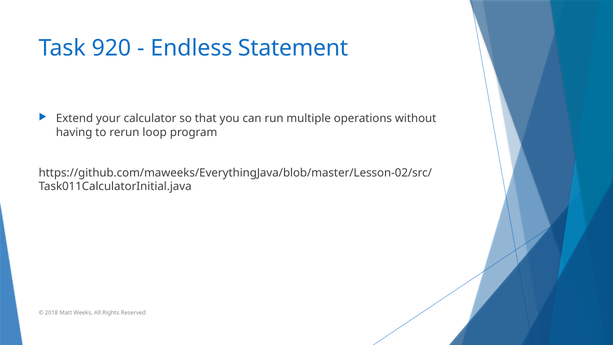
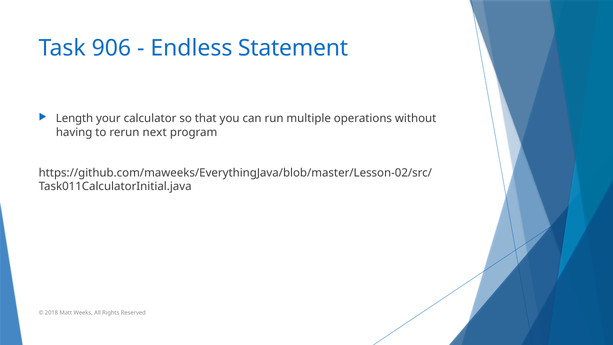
920: 920 -> 906 (111, 48)
Extend: Extend -> Length (75, 119)
loop: loop -> next (155, 132)
